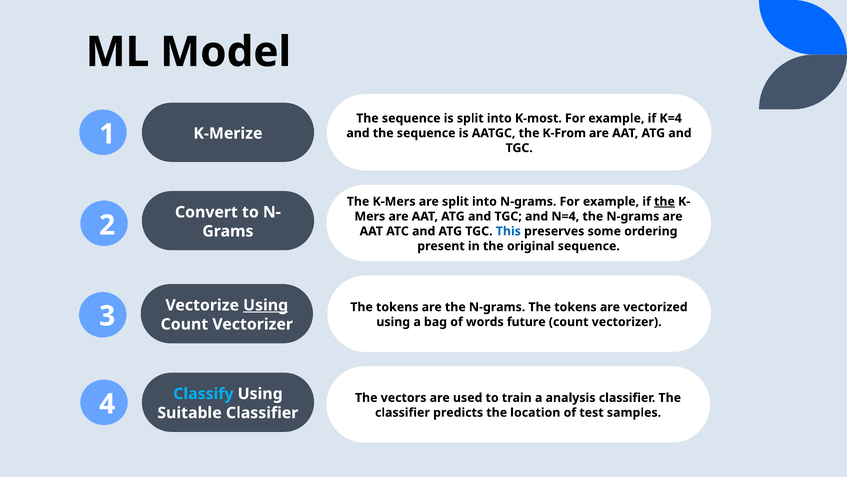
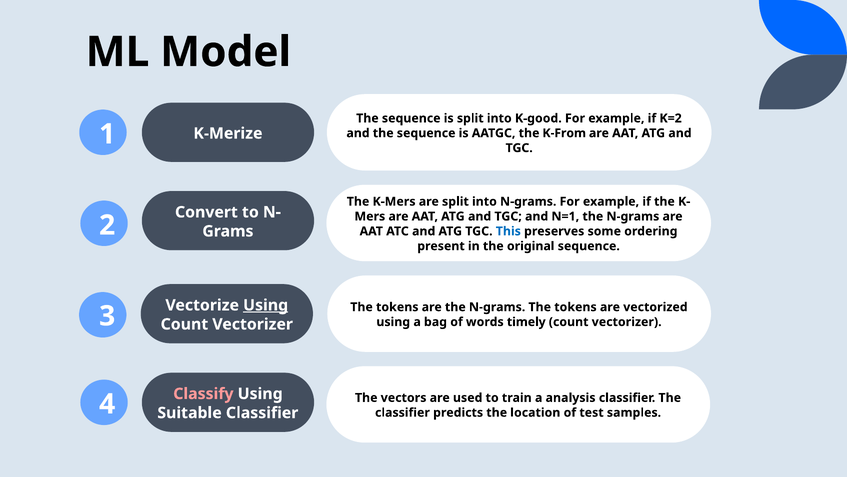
K-most: K-most -> K-good (538, 118)
K=4: K=4 -> K=2 (671, 118)
the underline: present -> none (664, 201)
N=4: N=4 -> N=1 (565, 216)
future: future -> timely (526, 322)
Classify colour: light blue -> pink (203, 393)
